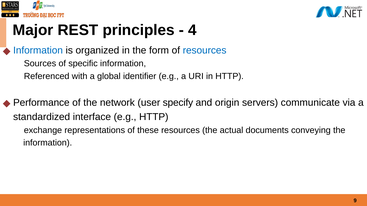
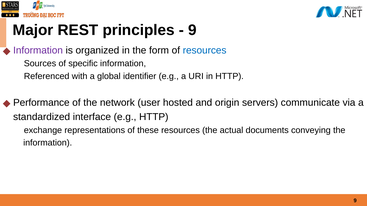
4: 4 -> 9 (192, 30)
Information colour: blue -> purple (38, 50)
specify: specify -> hosted (178, 103)
